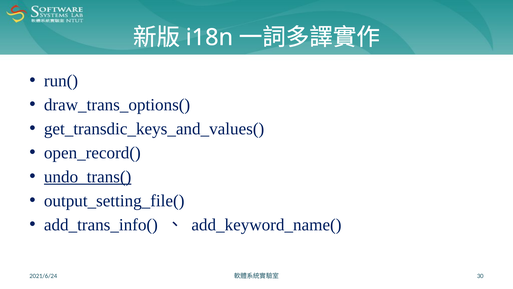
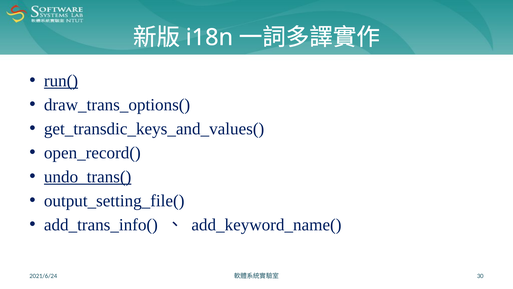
run( underline: none -> present (61, 81)
